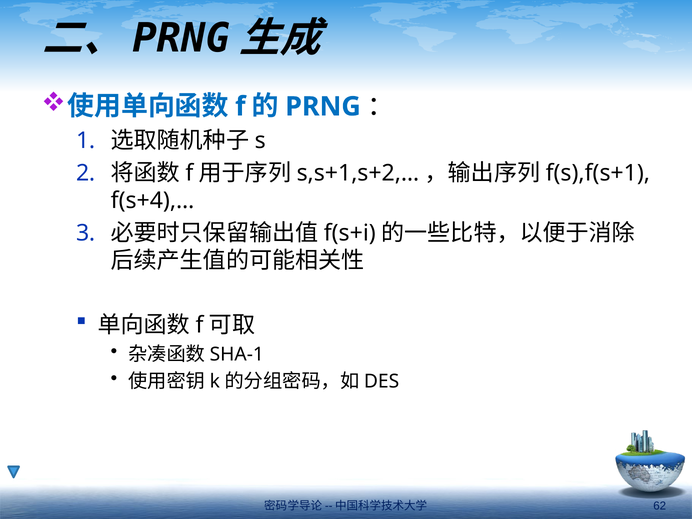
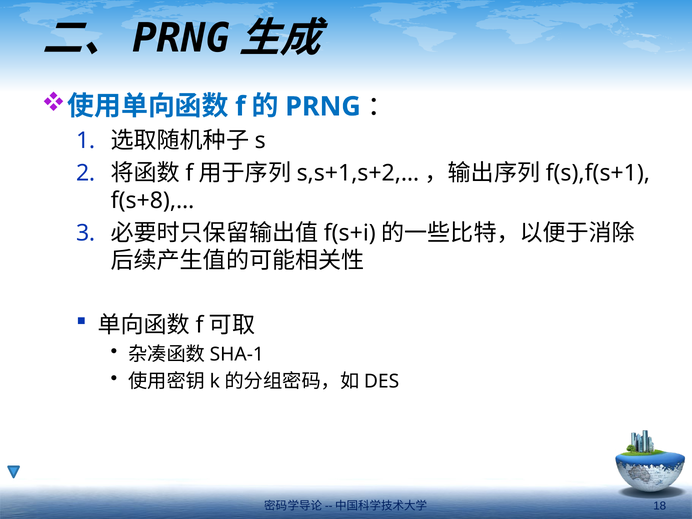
f(s+4),…: f(s+4),… -> f(s+8),… (153, 201)
62: 62 -> 18 (660, 506)
